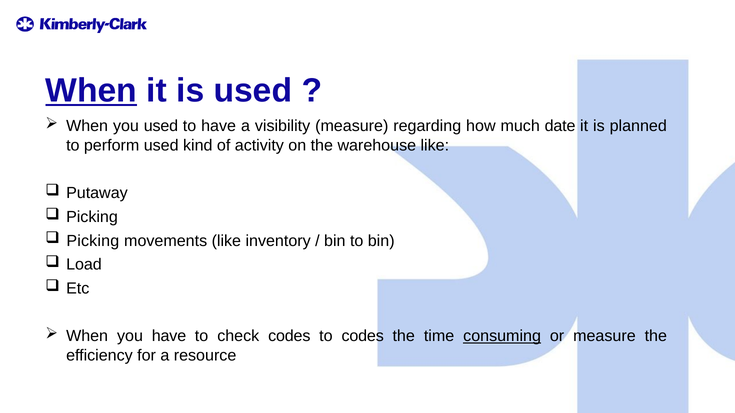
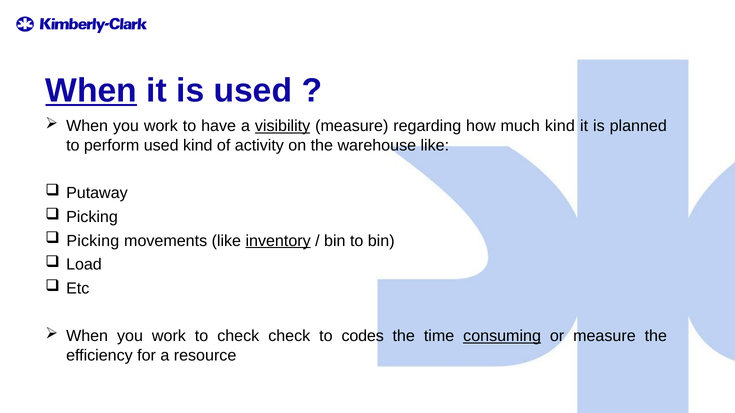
used: used -> work (161, 126)
visibility underline: none -> present (283, 126)
much date: date -> kind (560, 126)
inventory underline: none -> present (278, 241)
have: have -> work (169, 337)
check codes: codes -> check (289, 337)
